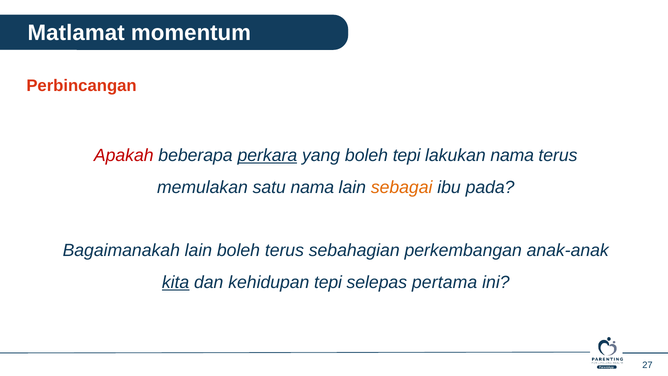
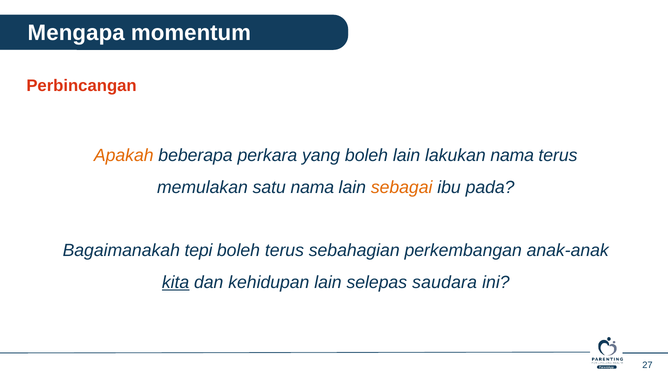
Matlamat: Matlamat -> Mengapa (76, 33)
Apakah colour: red -> orange (124, 155)
perkara underline: present -> none (267, 155)
boleh tepi: tepi -> lain (407, 155)
Bagaimanakah lain: lain -> tepi (198, 250)
kehidupan tepi: tepi -> lain (328, 282)
pertama: pertama -> saudara (445, 282)
